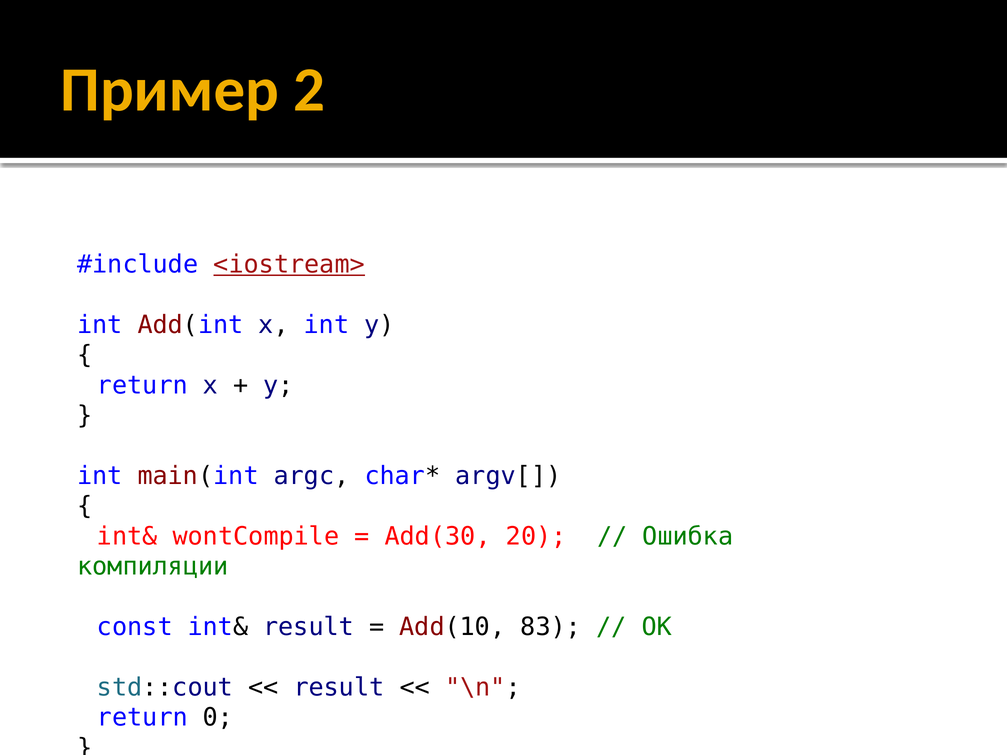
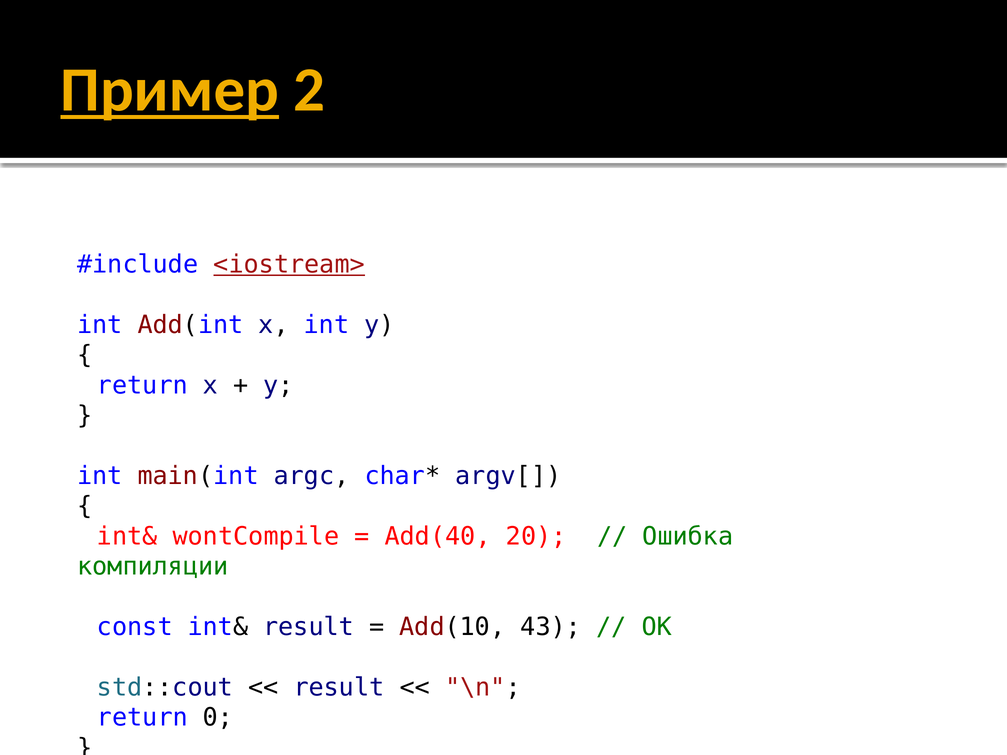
Пример underline: none -> present (170, 90)
Add(30: Add(30 -> Add(40 (438, 537)
83: 83 -> 43 (551, 627)
